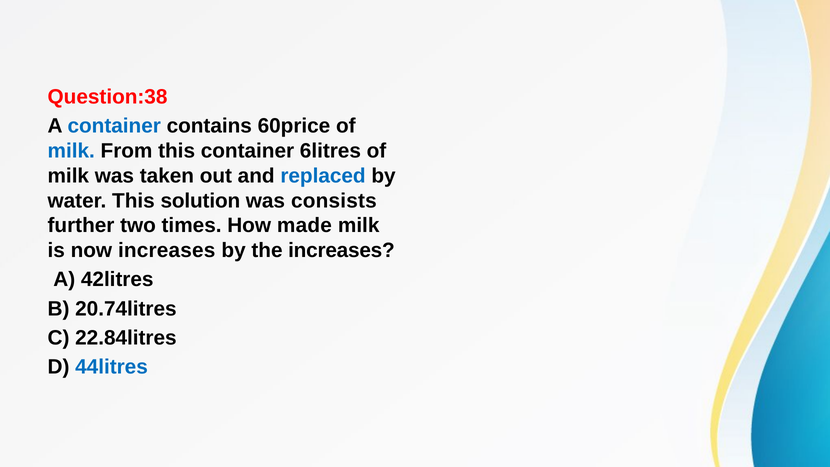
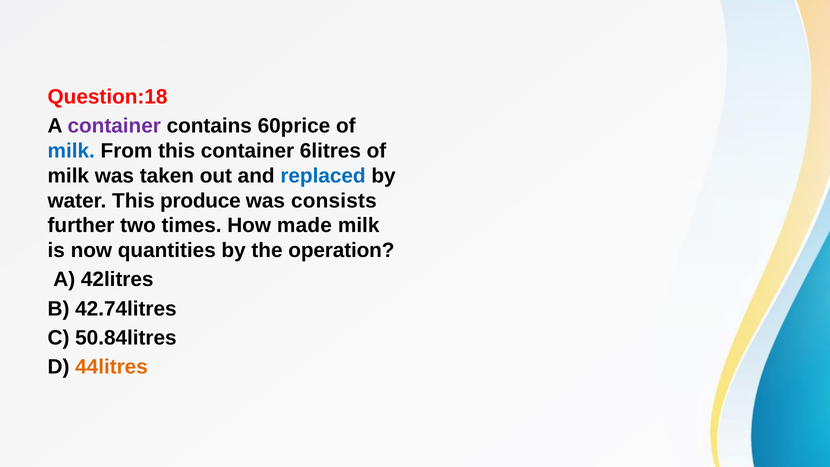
Question:38: Question:38 -> Question:18 (108, 97)
container colour: blue -> purple (114, 126)
solution: solution -> produce (200, 201)
now increases: increases -> quantities (167, 250)
the increases: increases -> operation (341, 250)
20.74litres: 20.74litres -> 42.74litres (126, 309)
22.84litres: 22.84litres -> 50.84litres (126, 338)
44litres colour: blue -> orange (112, 367)
